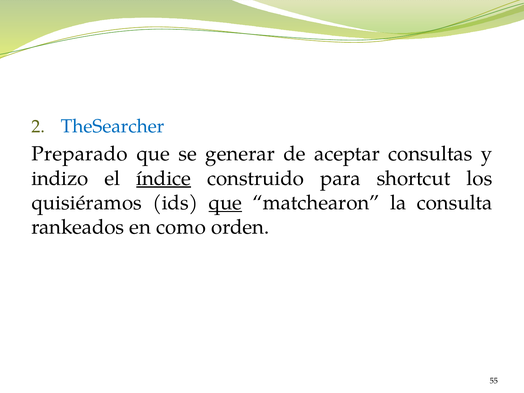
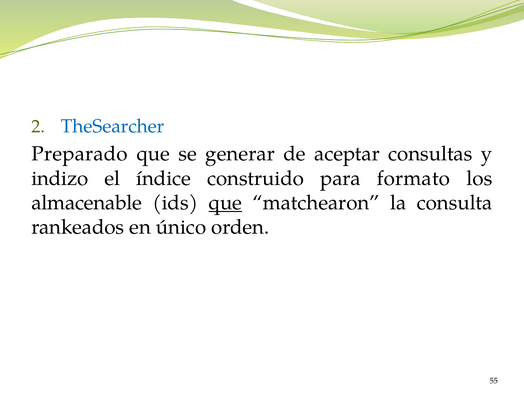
índice underline: present -> none (164, 178)
shortcut: shortcut -> formato (413, 178)
quisiéramos: quisiéramos -> almacenable (87, 203)
como: como -> único (181, 227)
